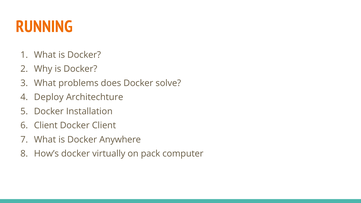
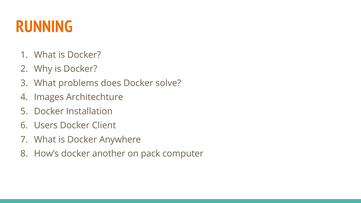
Deploy: Deploy -> Images (49, 97)
Client: Client -> Users (46, 125)
virtually: virtually -> another (109, 154)
